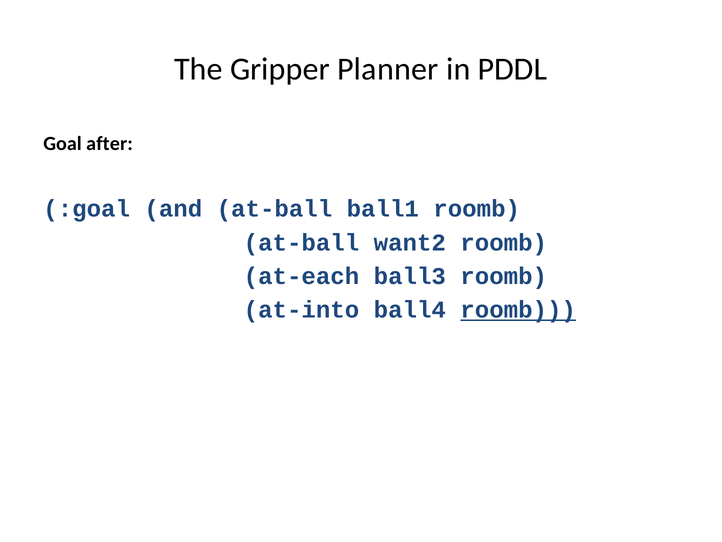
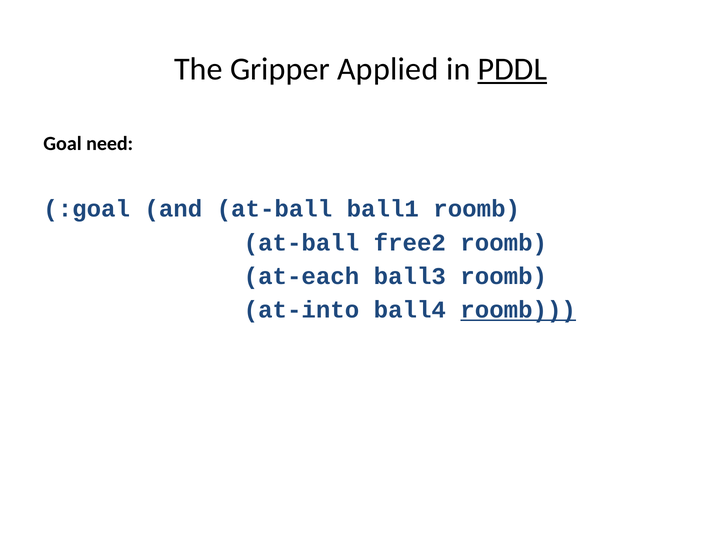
Planner: Planner -> Applied (388, 69)
PDDL underline: none -> present (512, 69)
after: after -> need (110, 143)
want2: want2 -> free2 (410, 242)
